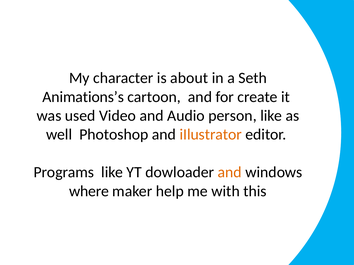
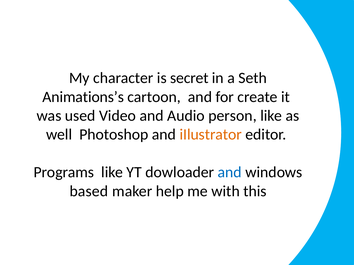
about: about -> secret (189, 78)
and colour: orange -> blue (230, 173)
where: where -> based (89, 191)
